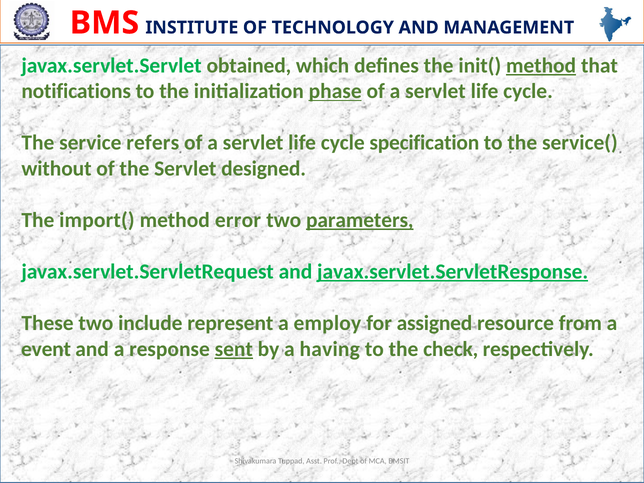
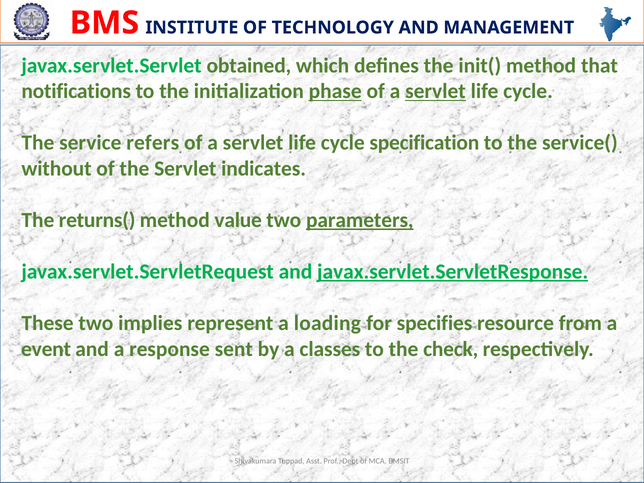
method underline: present -> none (541, 66)
servlet underline: none -> present (435, 91)
designed: designed -> indicates (264, 169)
import(: import( -> returns( (97, 220)
error: error -> value (238, 220)
include: include -> implies (150, 323)
employ: employ -> loading (327, 323)
assigned: assigned -> specifies (435, 323)
sent underline: present -> none (234, 349)
having: having -> classes (330, 349)
